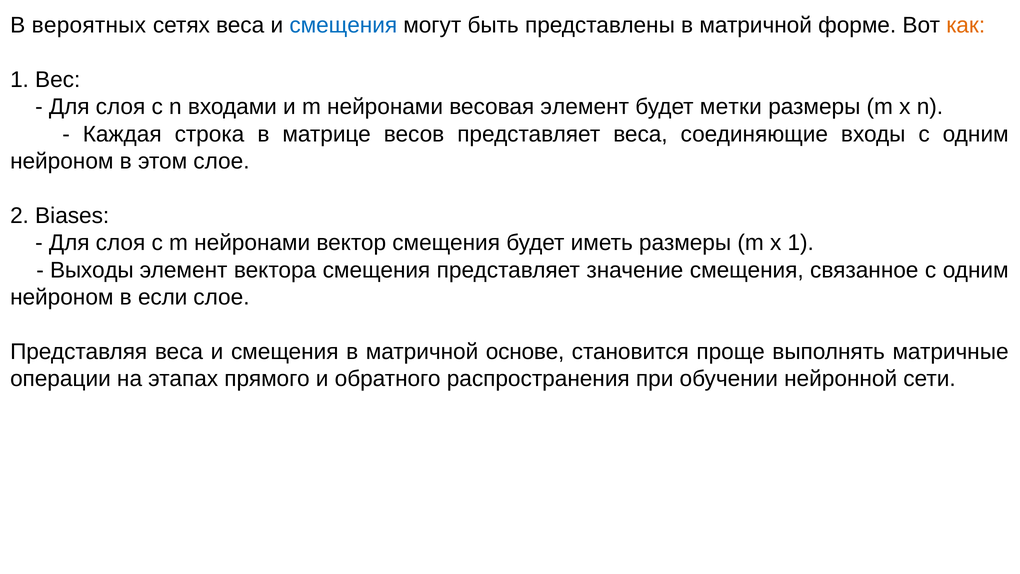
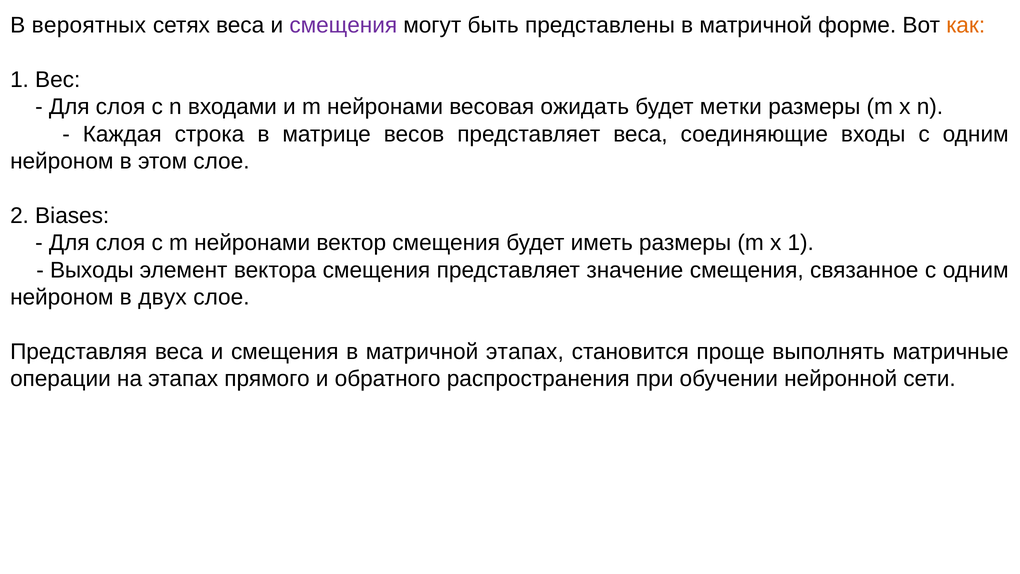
смещения colour: blue -> purple (343, 25)
весовая элемент: элемент -> ожидать (585, 107)
если: если -> двух (162, 297)
матричной основе: основе -> этапах (525, 352)
